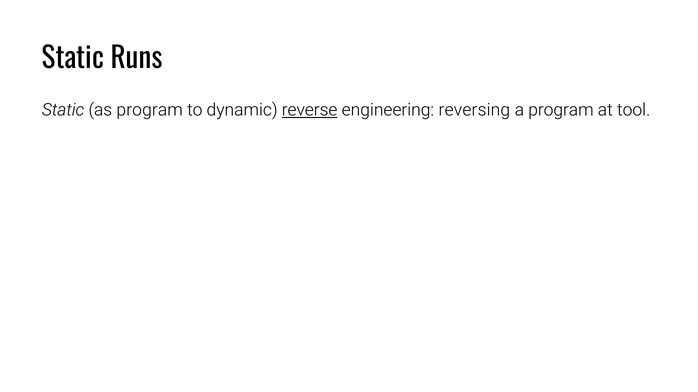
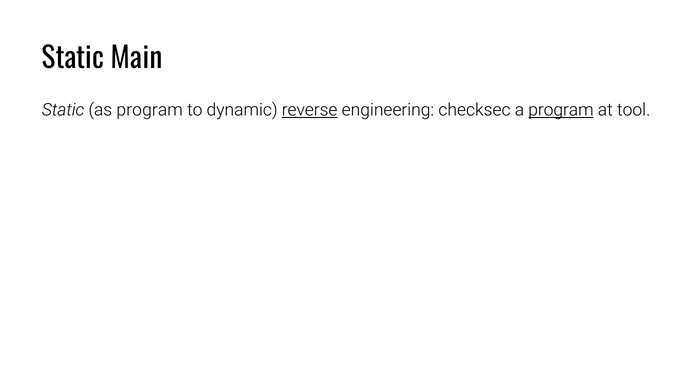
Runs: Runs -> Main (137, 59)
reversing: reversing -> checksec (474, 110)
program underline: none -> present (561, 110)
